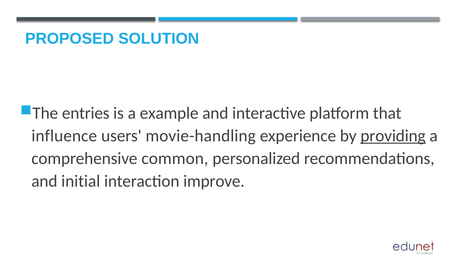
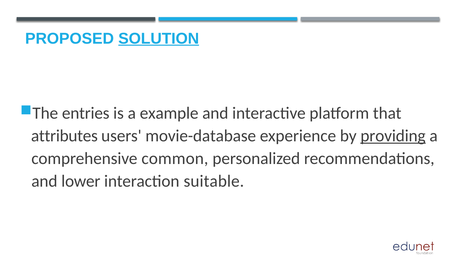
SOLUTION underline: none -> present (159, 38)
influence: influence -> attributes (64, 136)
movie-handling: movie-handling -> movie-database (201, 136)
initial: initial -> lower (81, 181)
improve: improve -> suitable (214, 181)
